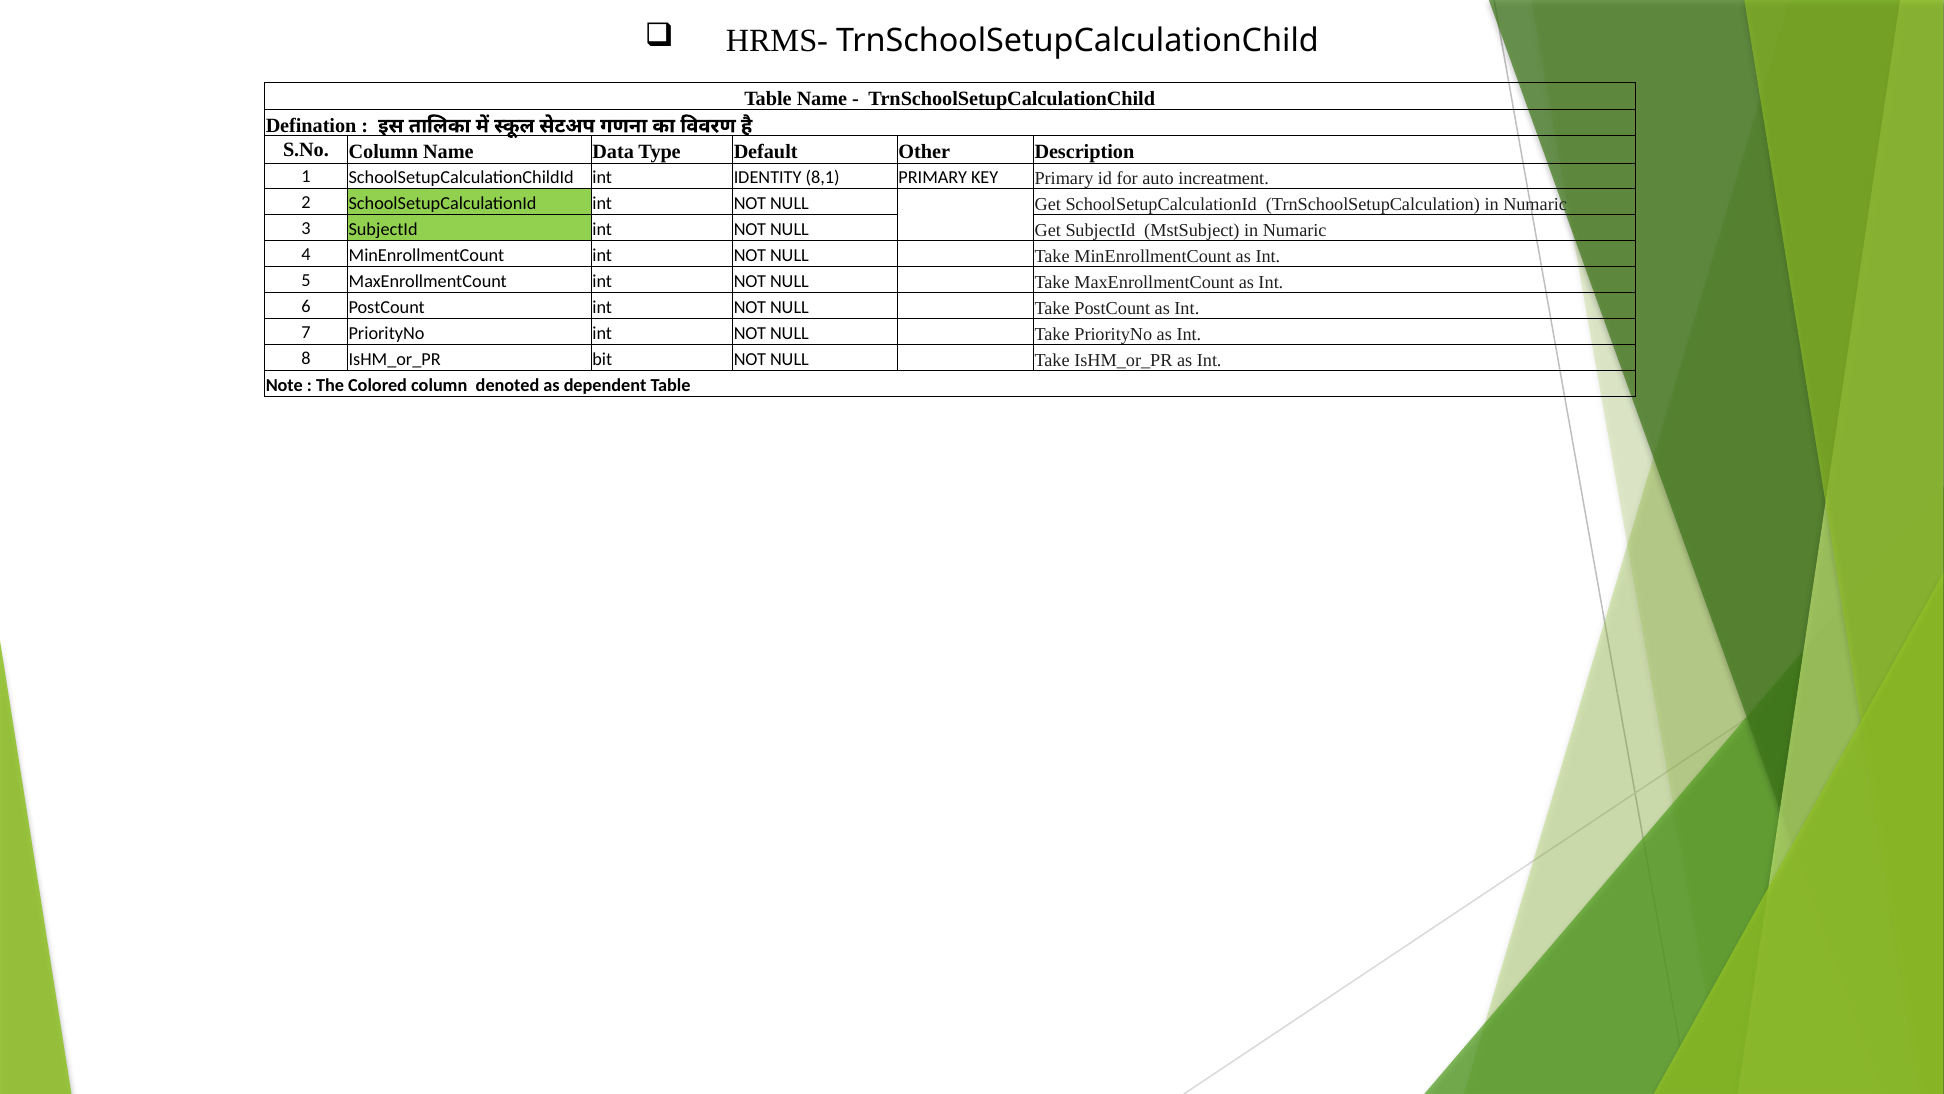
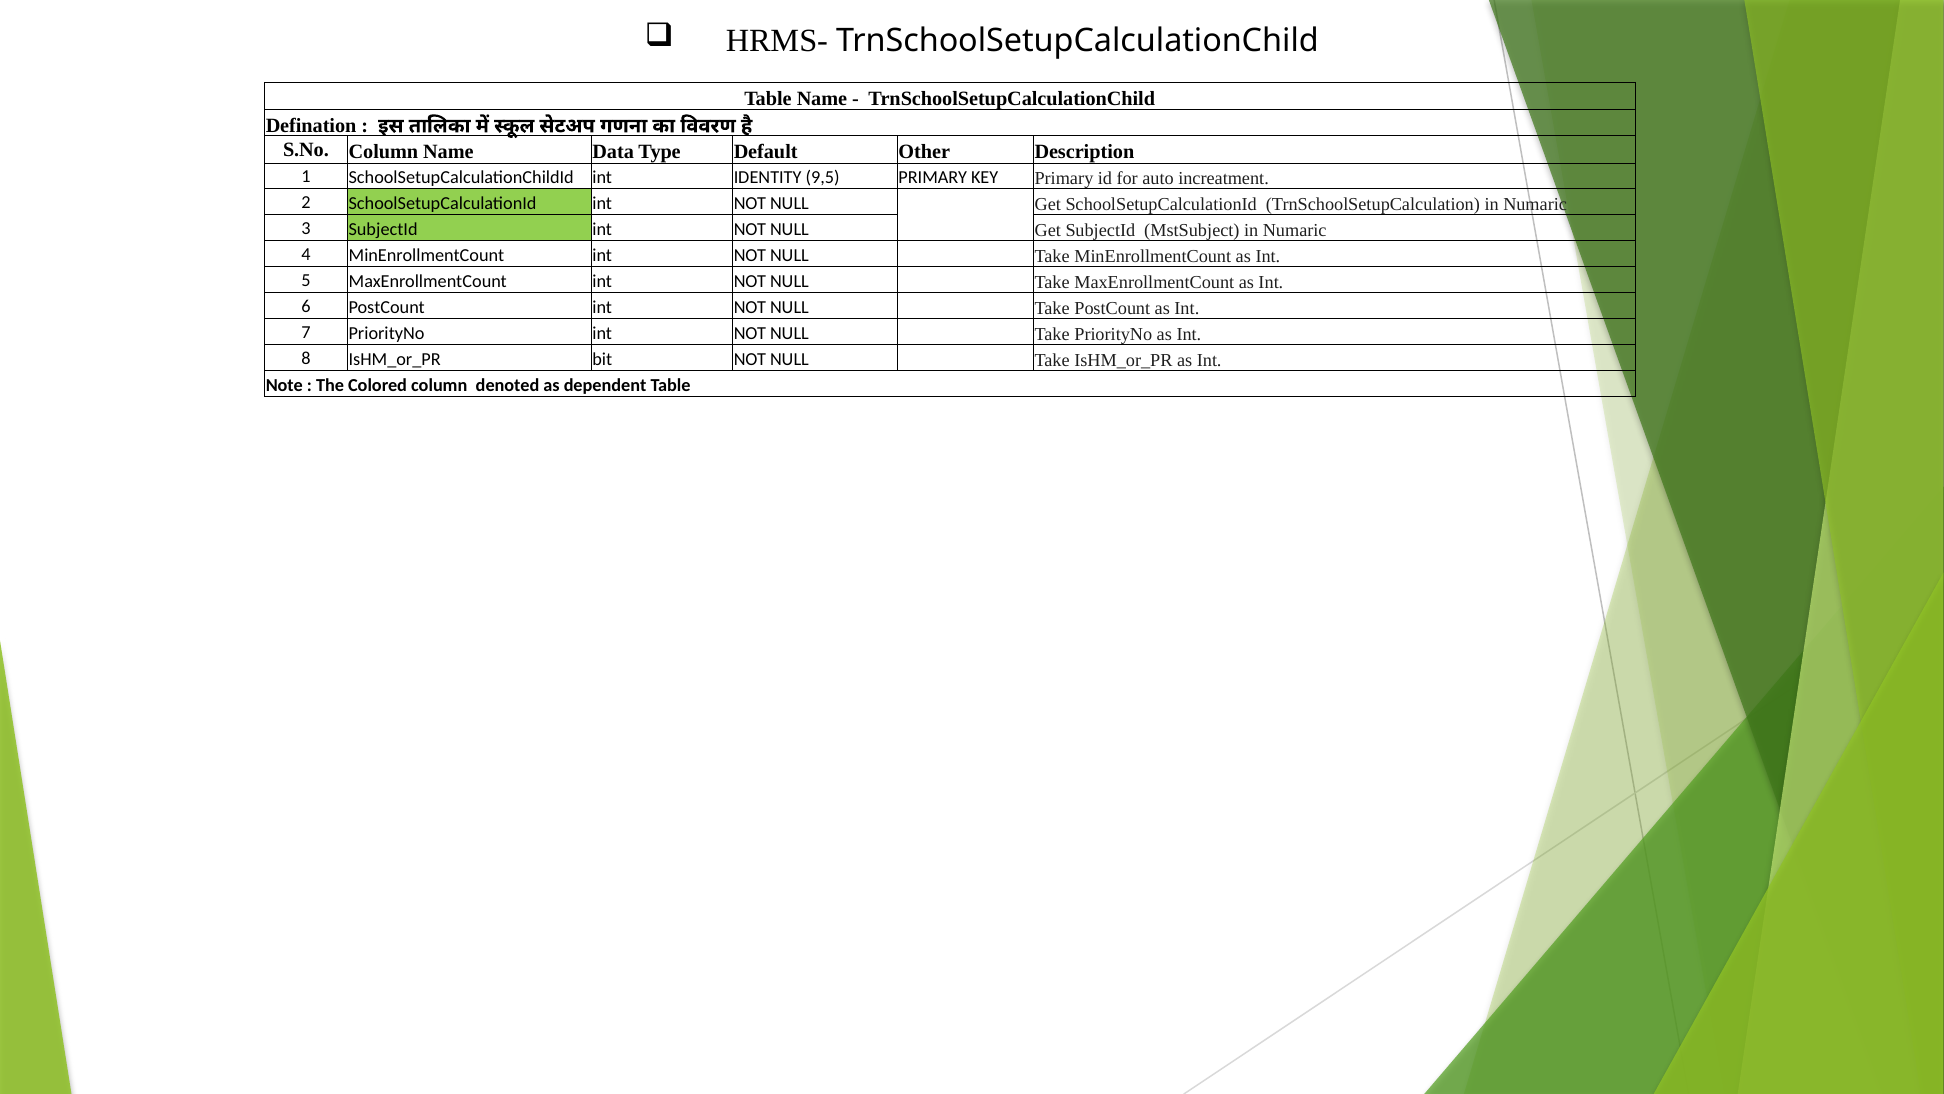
8,1: 8,1 -> 9,5 (823, 178)
